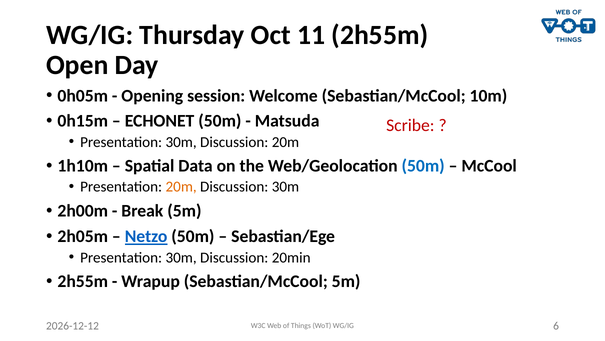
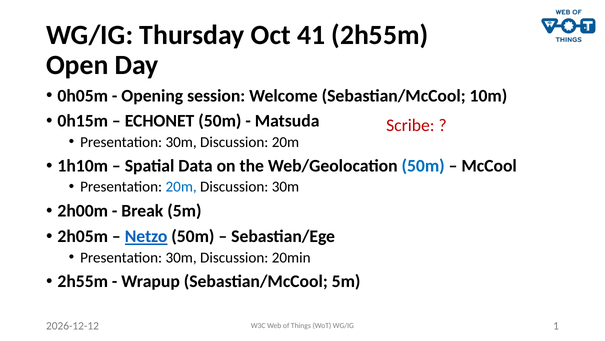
11: 11 -> 41 (311, 35)
20m colour: orange -> blue (181, 187)
6: 6 -> 1 (556, 325)
